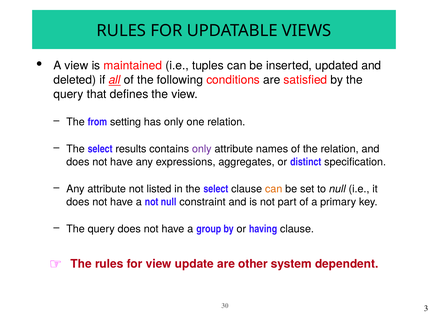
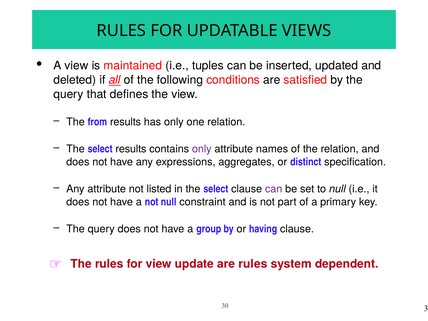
from setting: setting -> results (126, 122)
can colour: orange -> purple (274, 189)
are other: other -> rules (253, 264)
